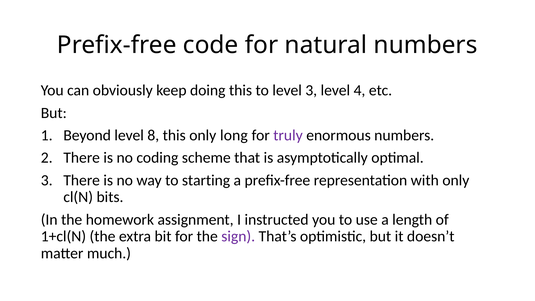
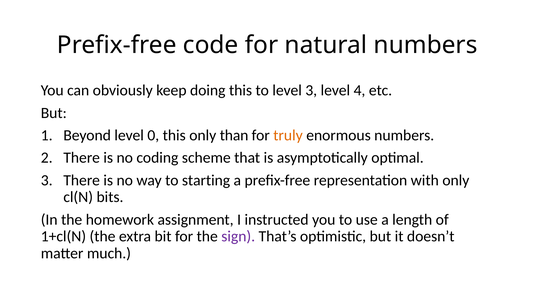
8: 8 -> 0 (153, 135)
long: long -> than (234, 135)
truly colour: purple -> orange (288, 135)
